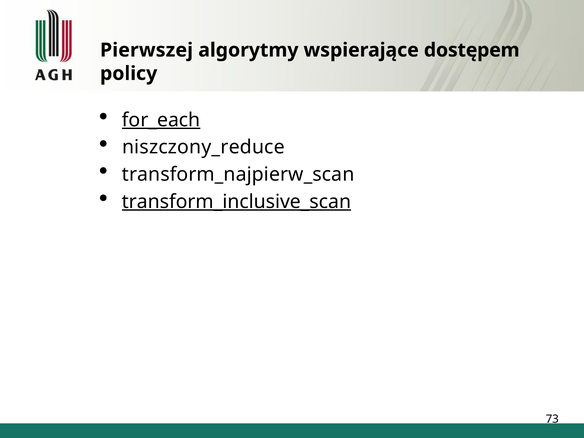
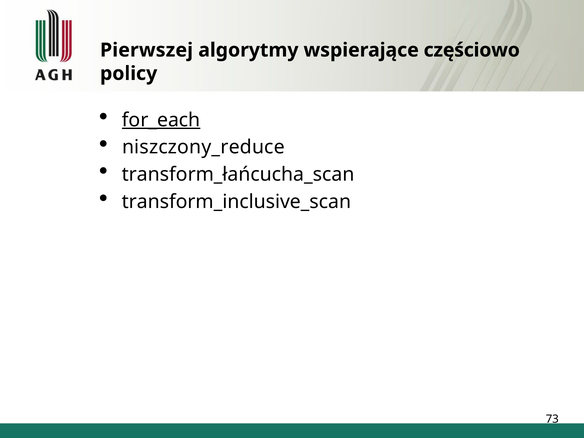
dostępem: dostępem -> częściowo (472, 50)
transform_najpierw_scan: transform_najpierw_scan -> transform_łańcucha_scan (238, 174)
transform_inclusive_scan underline: present -> none (236, 202)
